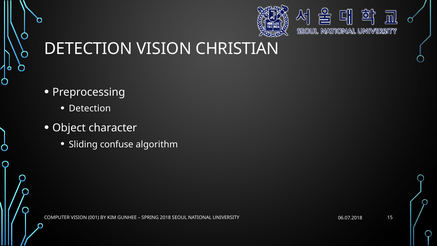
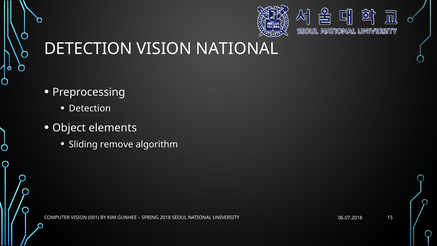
VISION CHRISTIAN: CHRISTIAN -> NATIONAL (237, 49)
character: character -> elements (113, 128)
confuse: confuse -> remove (117, 144)
